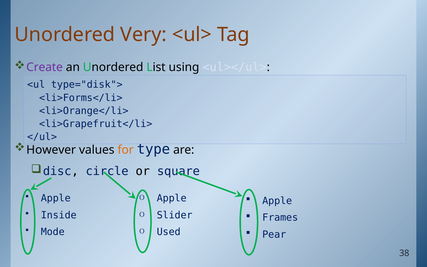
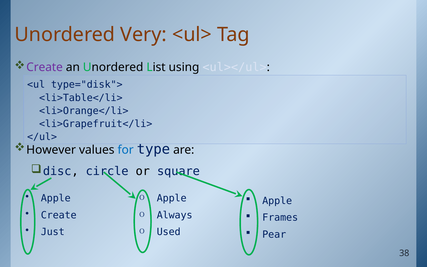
<li>Forms</li>: <li>Forms</li> -> <li>Table</li> (81, 98)
for colour: orange -> blue (126, 150)
Slider: Slider -> Always (175, 215)
Inside: Inside -> Create (59, 215)
Mode: Mode -> Just (53, 232)
